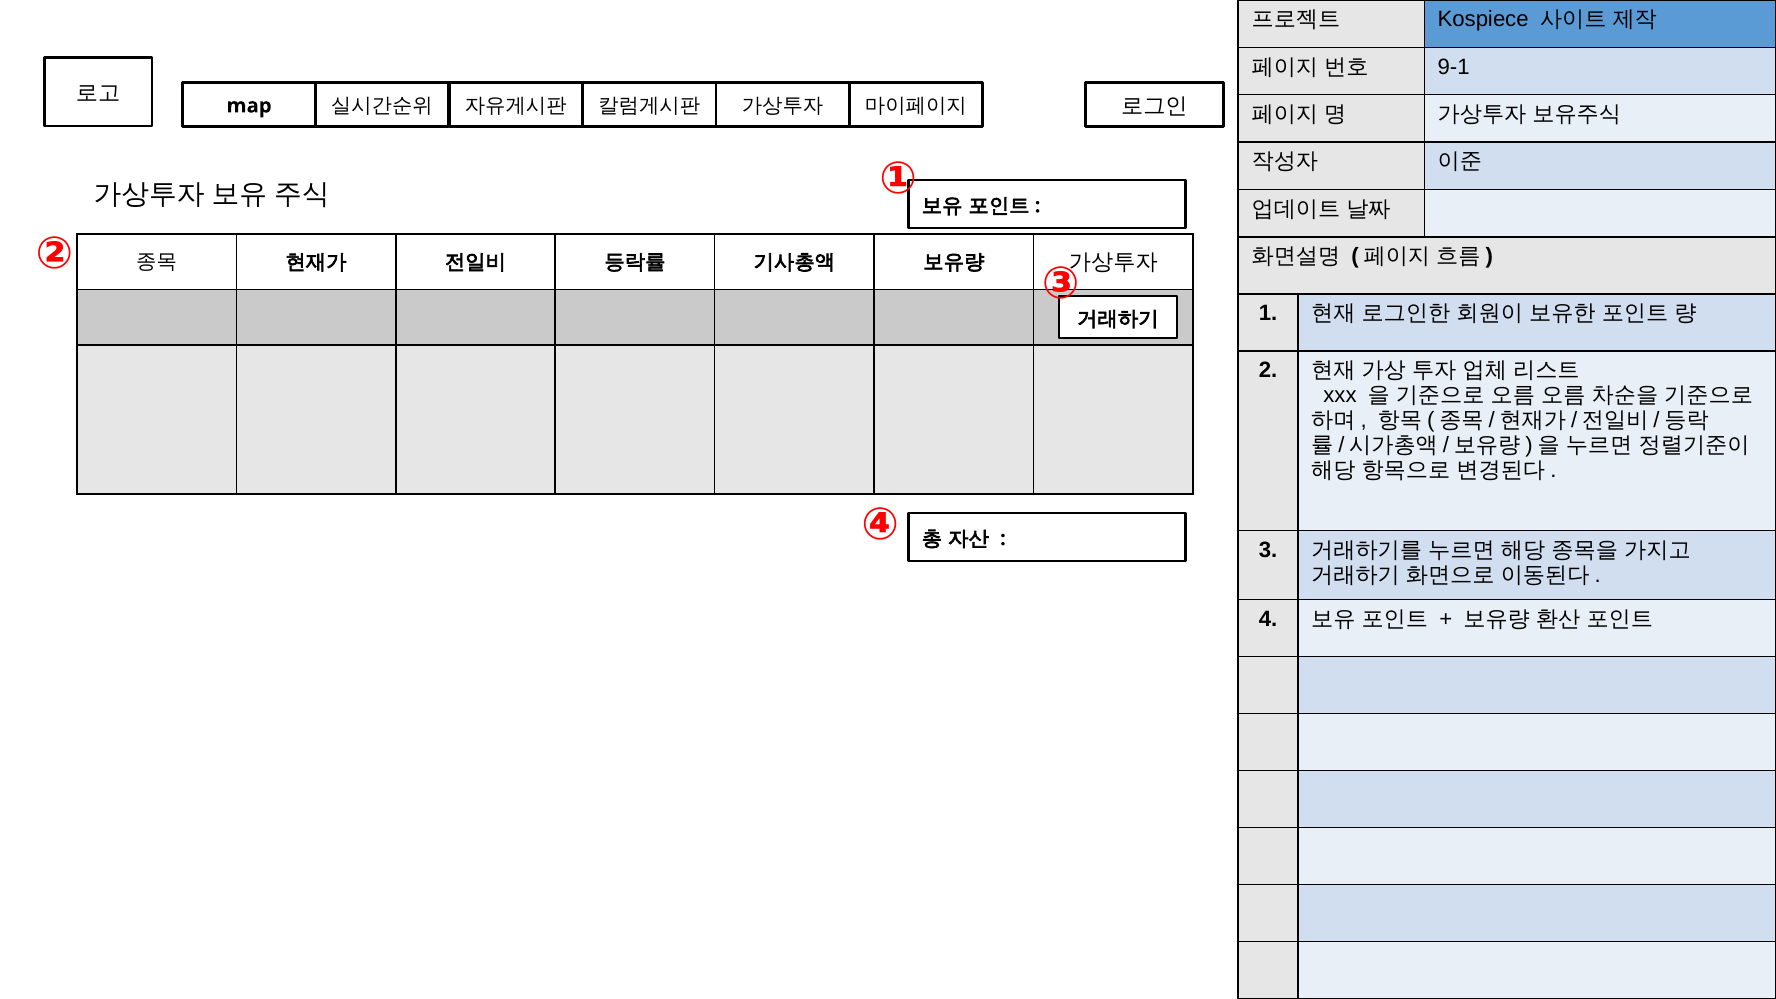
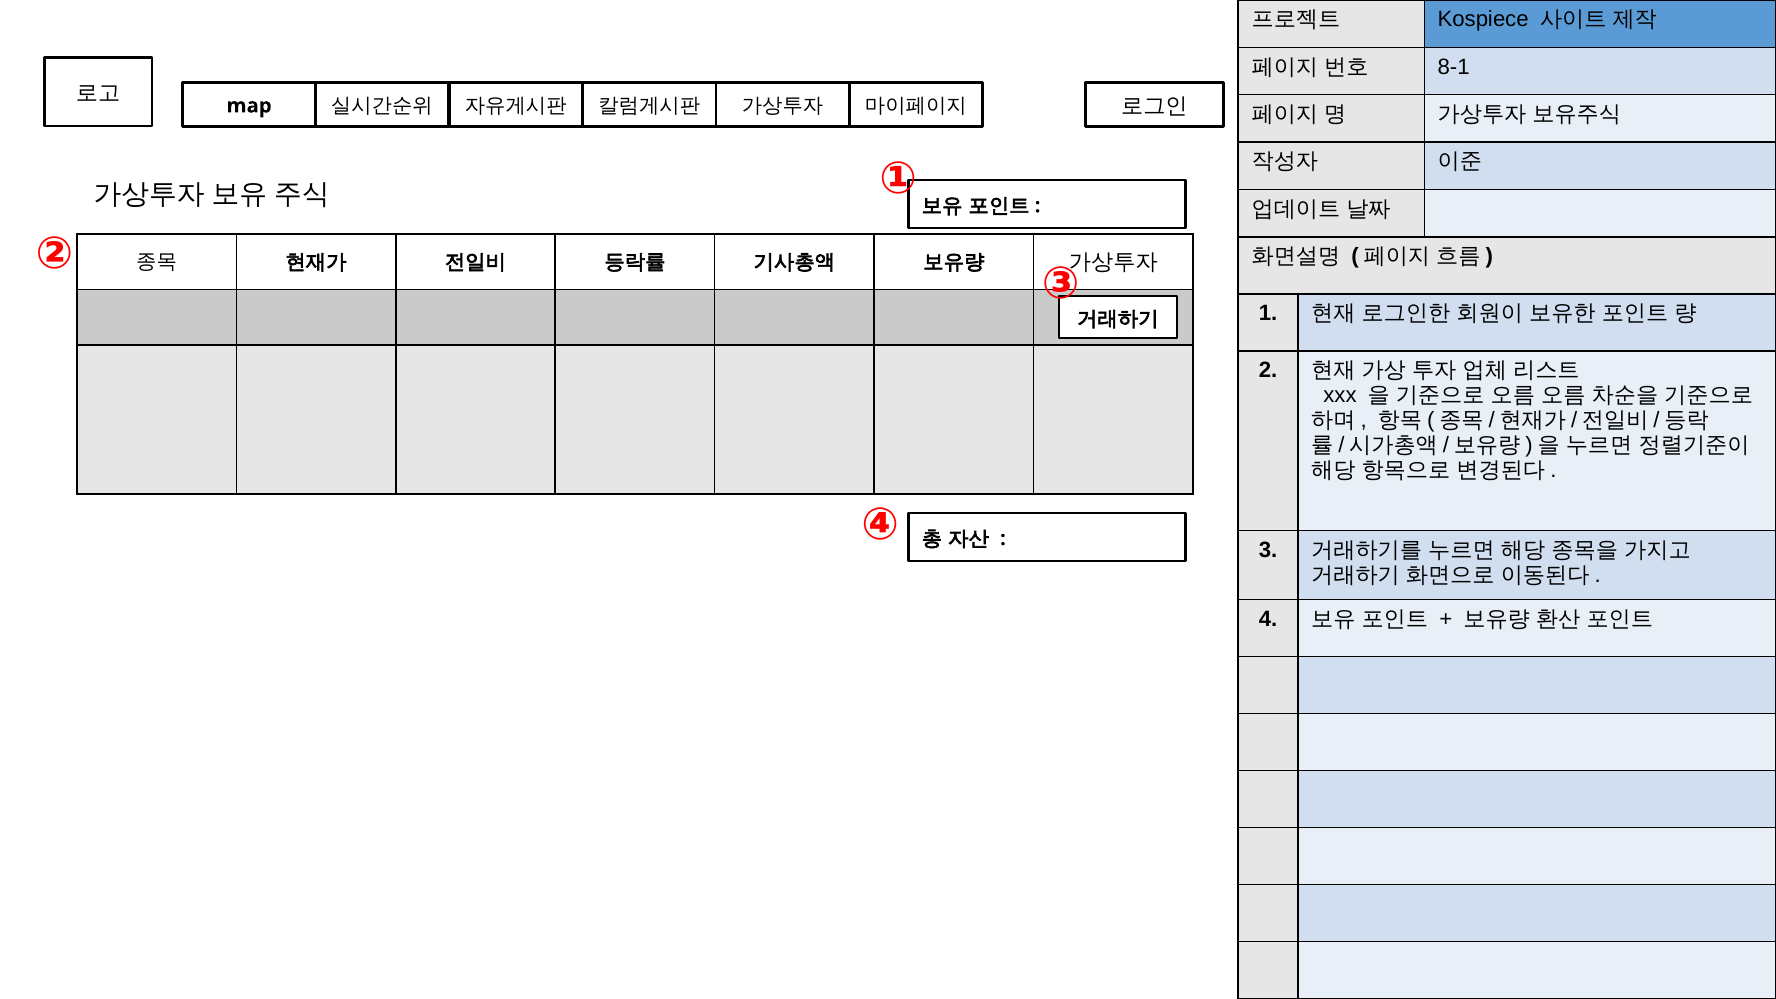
9-1: 9-1 -> 8-1 (1454, 67)
